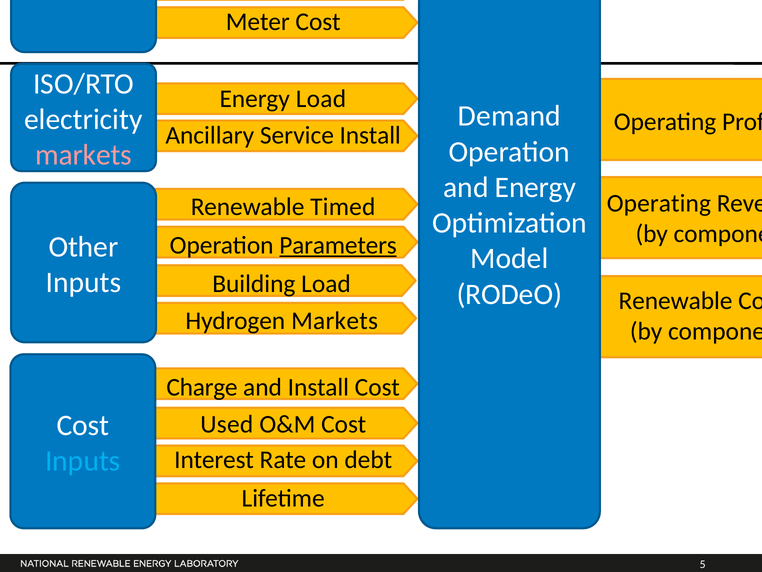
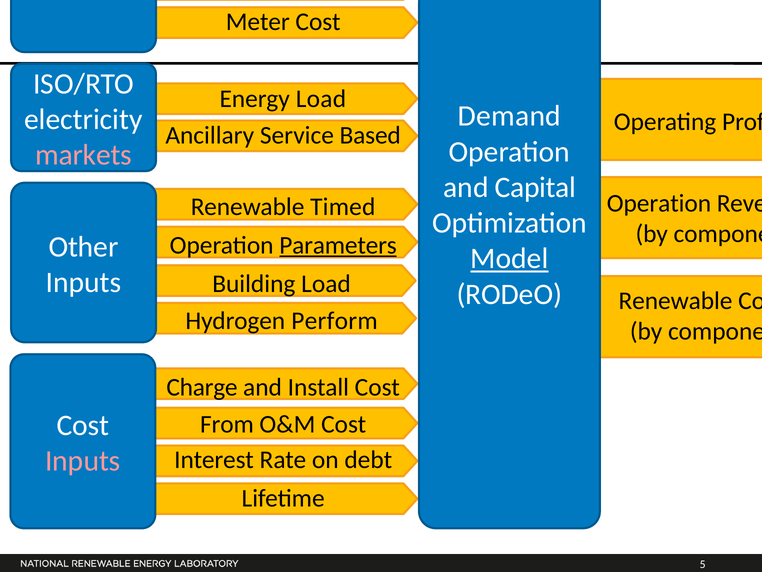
Service Install: Install -> Based (370, 135)
and Energy: Energy -> Capital (535, 187)
Operating: Operating -> Operation (659, 203)
Model underline: none -> present (509, 258)
Hydrogen Markets: Markets -> Perform (335, 320)
Used: Used -> From (227, 424)
Inputs colour: light blue -> pink (83, 461)
